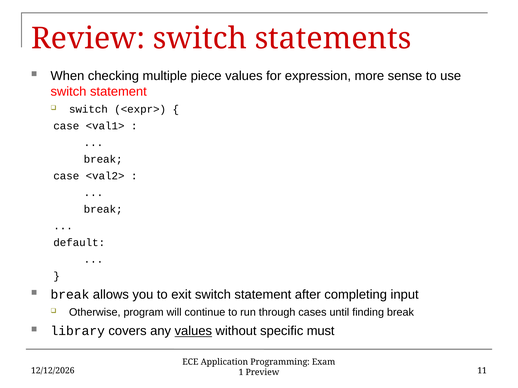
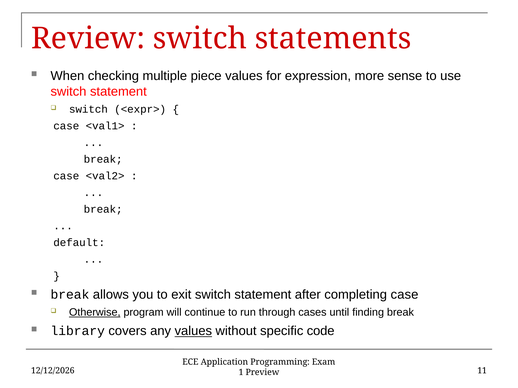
completing input: input -> case (405, 295)
Otherwise underline: none -> present (95, 313)
must: must -> code (321, 331)
